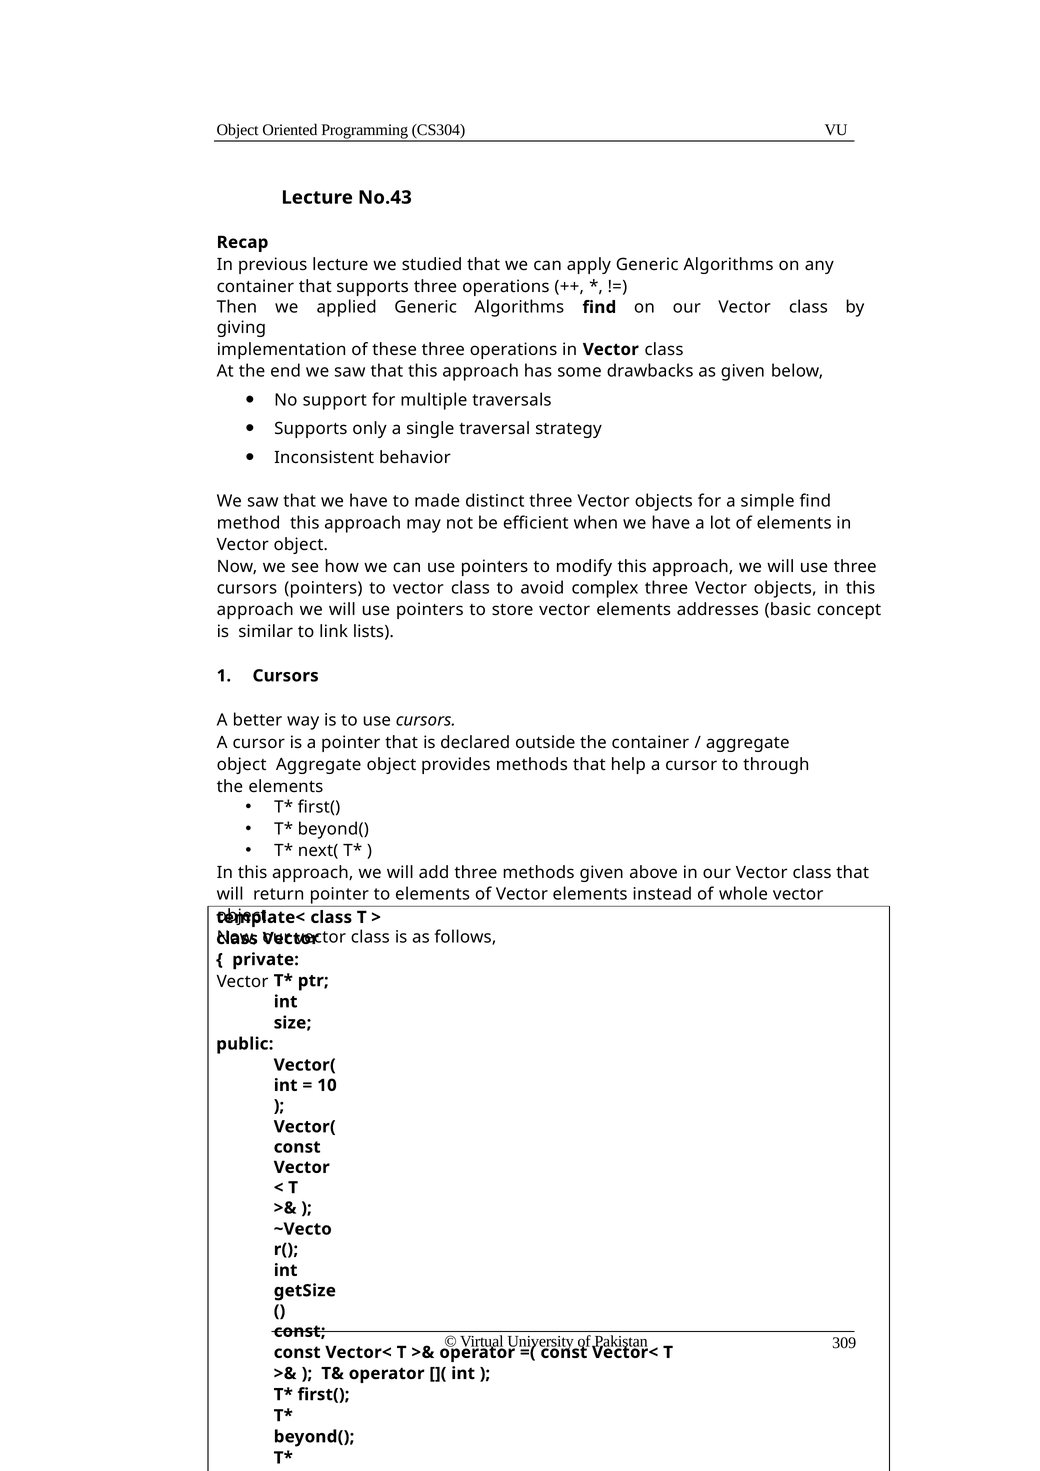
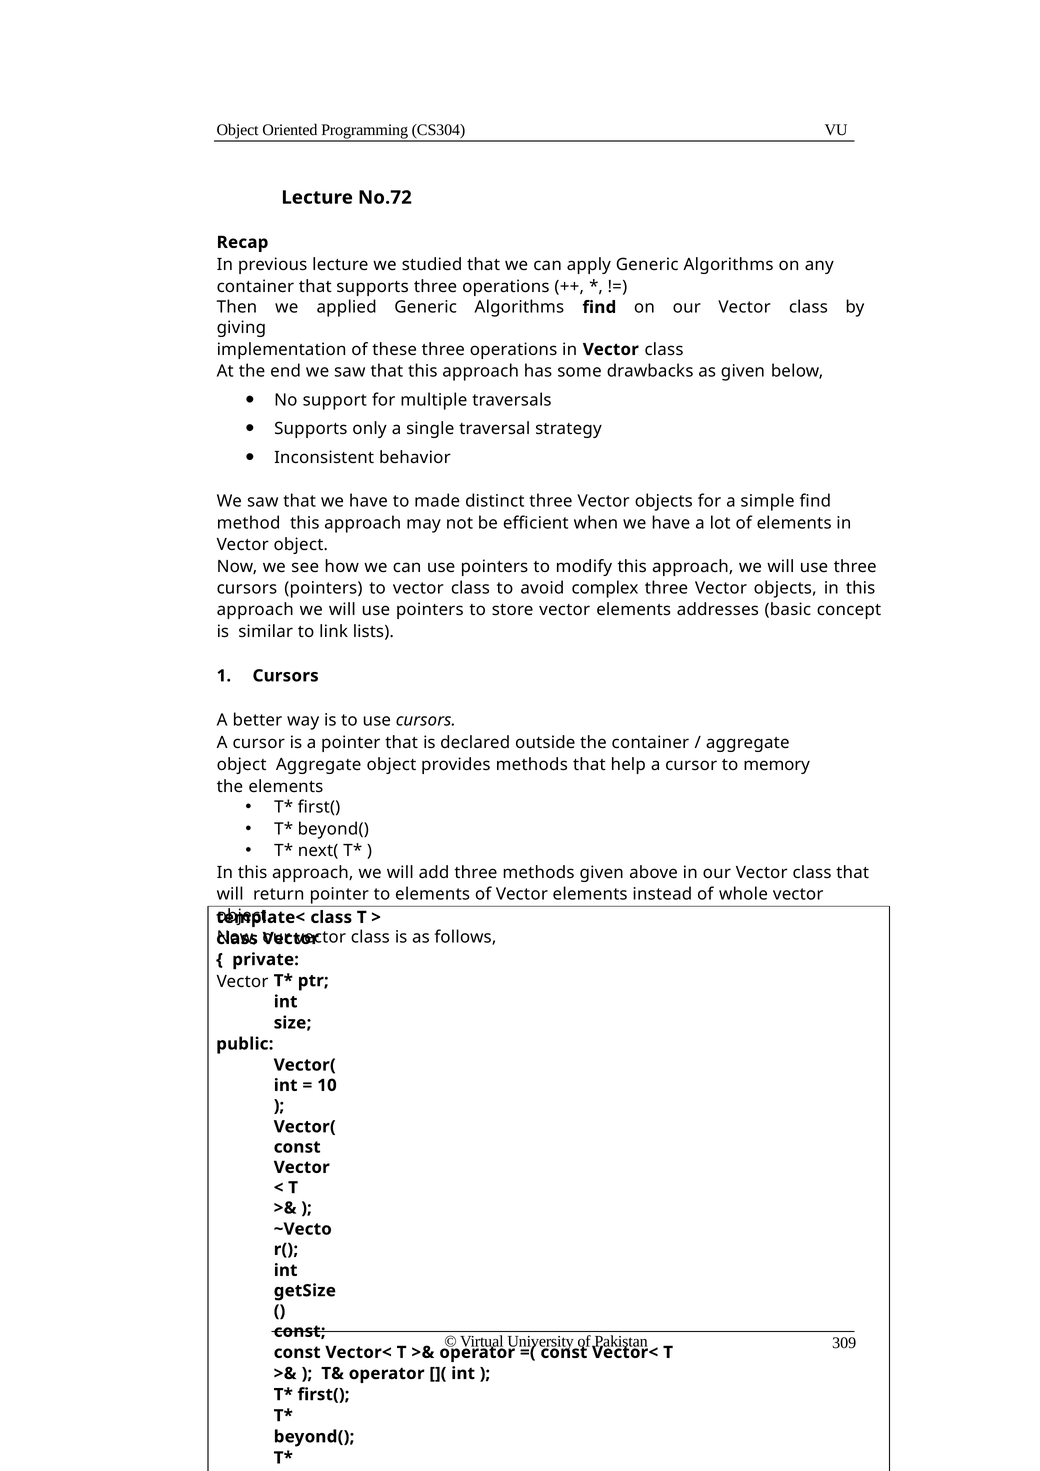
No.43: No.43 -> No.72 (385, 198)
through: through -> memory (777, 765)
